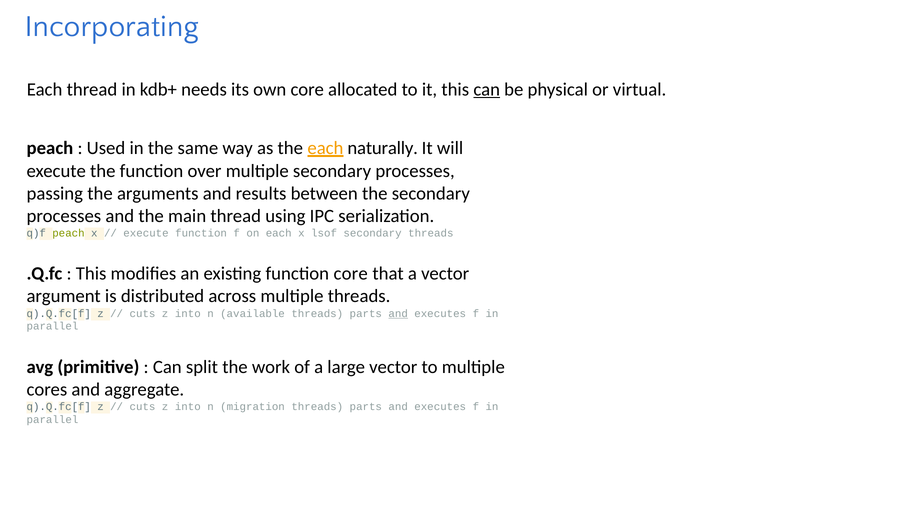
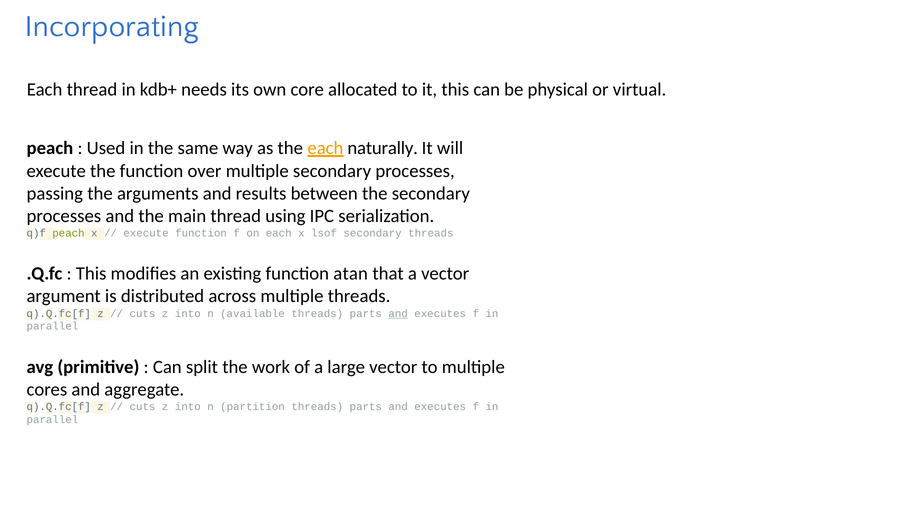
can underline: present -> none (487, 89)
function core: core -> atan (351, 274)
migration: migration -> partition (253, 407)
